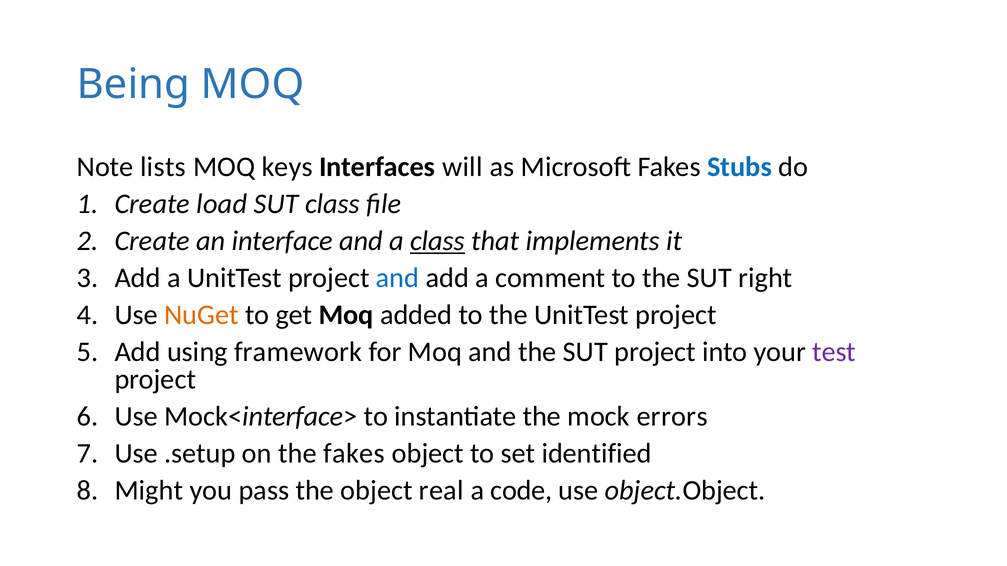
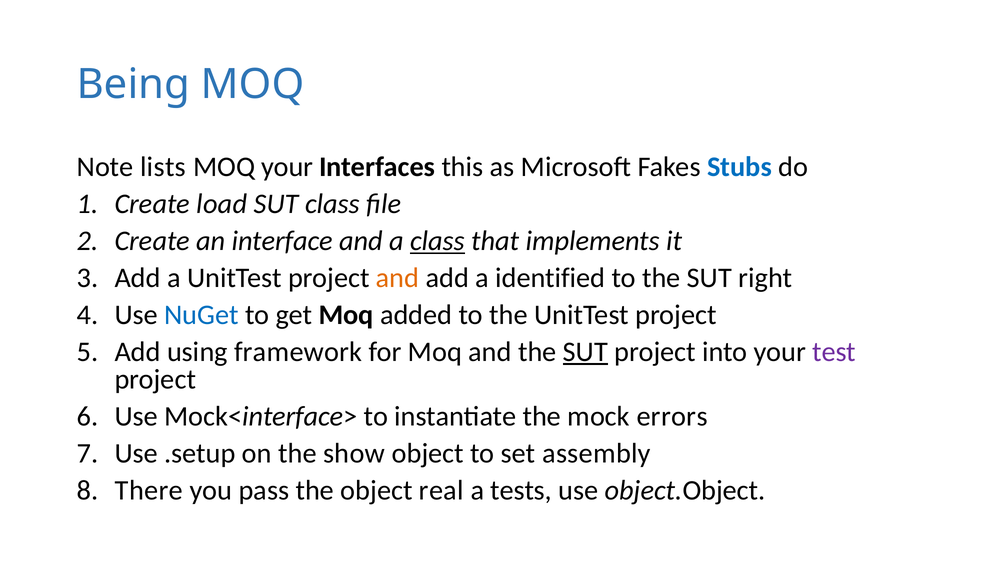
MOQ keys: keys -> your (287, 167)
will: will -> this (462, 167)
and colour: blue -> orange (398, 278)
comment: comment -> identified (550, 278)
NuGet colour: orange -> blue (201, 315)
SUT underline: none -> present (585, 352)
the fakes: fakes -> show (354, 454)
identified: identified -> assembly (596, 454)
Might: Might -> There (149, 491)
code: code -> tests (521, 491)
